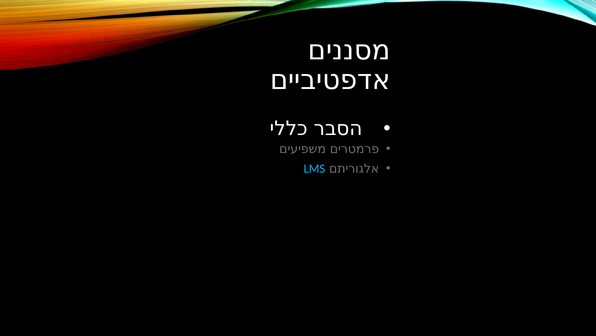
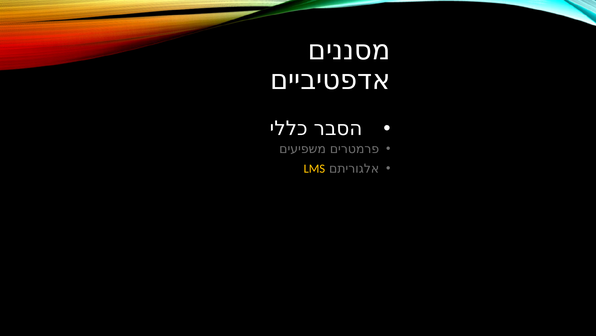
LMS colour: light blue -> yellow (314, 168)
